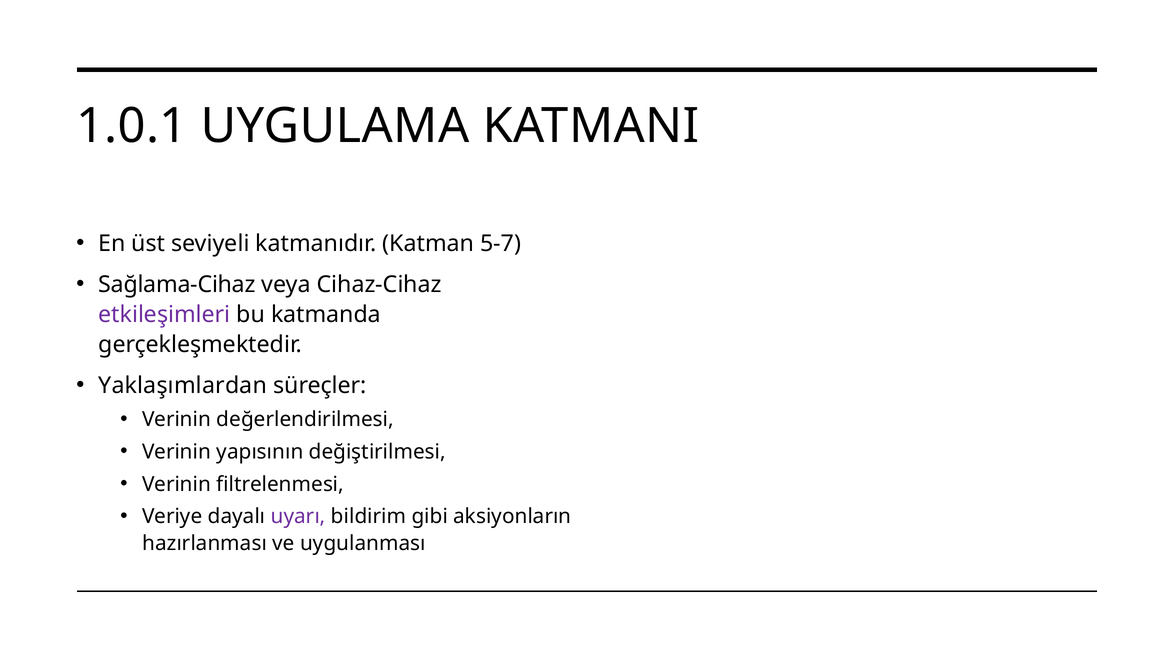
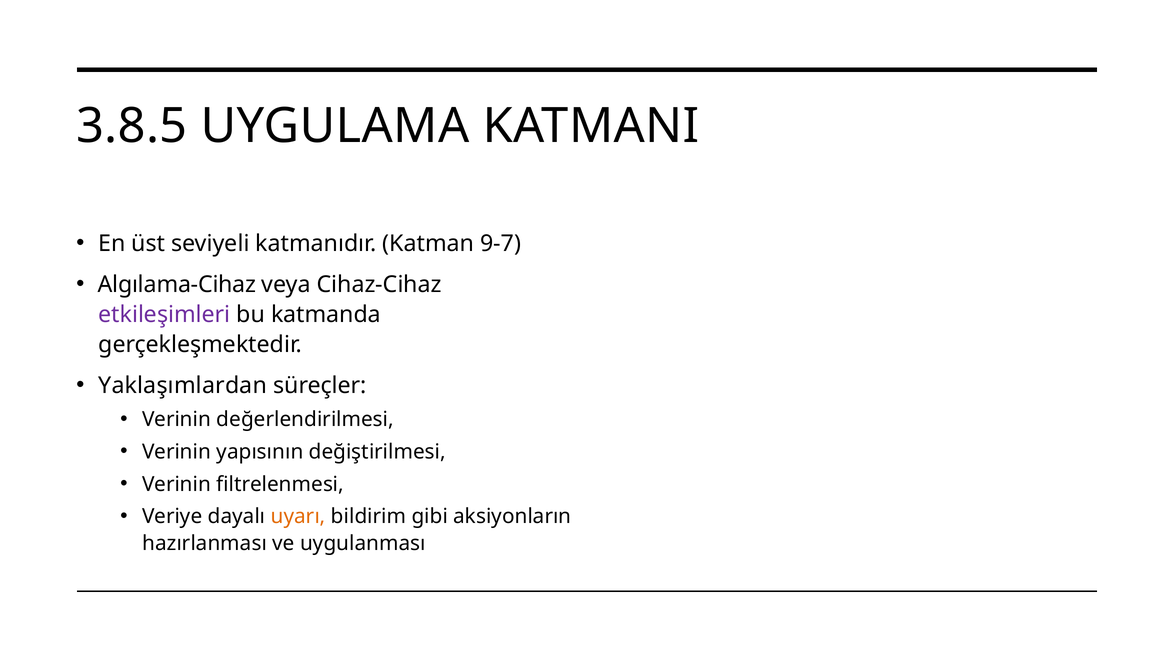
1.0.1: 1.0.1 -> 3.8.5 (132, 126)
5-7: 5-7 -> 9-7 (501, 244)
Sağlama-Cihaz: Sağlama-Cihaz -> Algılama-Cihaz (177, 285)
uyarı colour: purple -> orange (298, 517)
